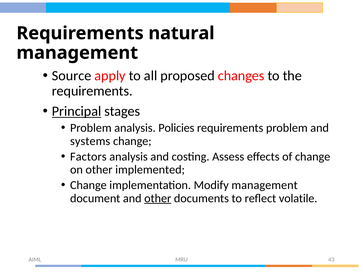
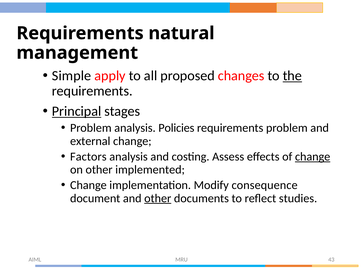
Source: Source -> Simple (72, 76)
the underline: none -> present (292, 76)
systems: systems -> external (90, 141)
change underline: none -> present (313, 157)
Modify management: management -> consequence (265, 185)
volatile: volatile -> studies (298, 198)
